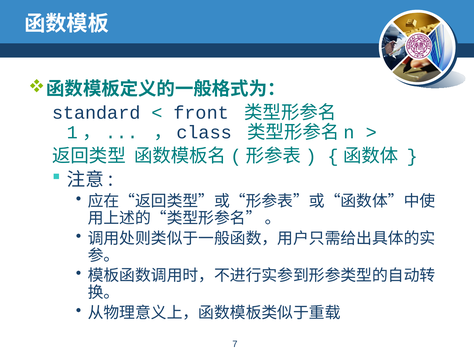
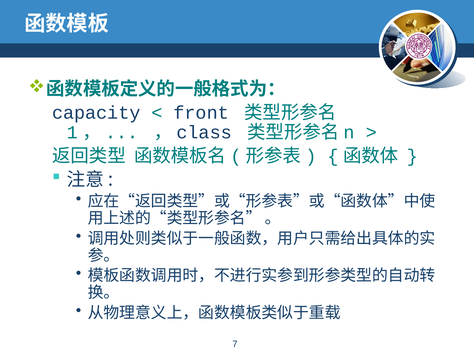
standard: standard -> capacity (96, 113)
